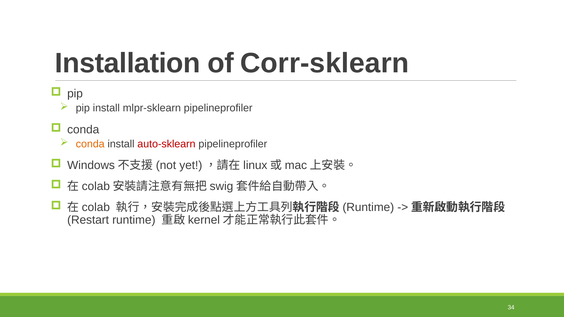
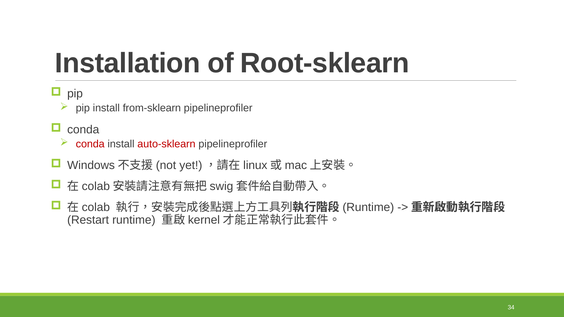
Corr-sklearn: Corr-sklearn -> Root-sklearn (325, 63)
mlpr-sklearn: mlpr-sklearn -> from-sklearn (152, 108)
conda colour: orange -> red (90, 144)
